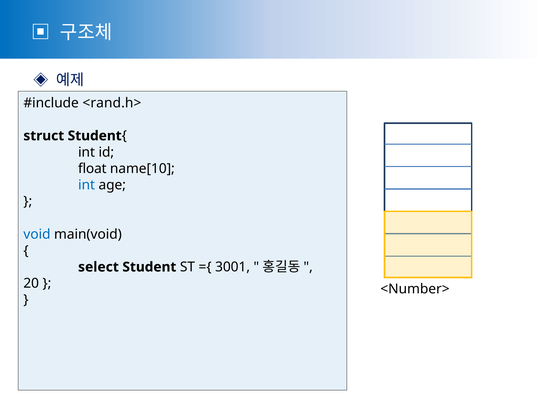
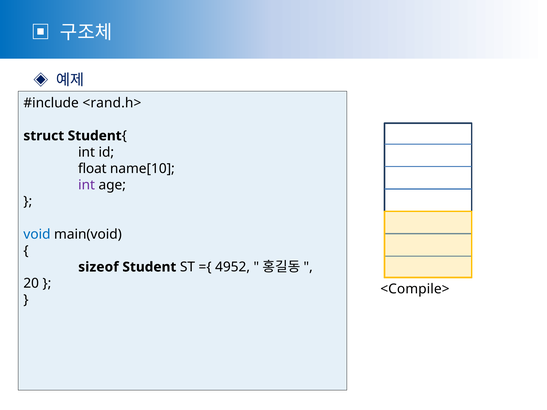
int colour: blue -> purple (87, 185)
select: select -> sizeof (98, 267)
3001: 3001 -> 4952 (233, 267)
<Number>: <Number> -> <Compile> (415, 289)
